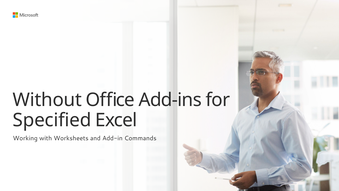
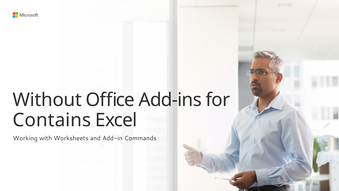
Specified: Specified -> Contains (52, 120)
